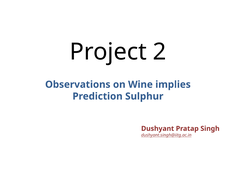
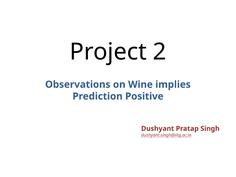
Sulphur: Sulphur -> Positive (144, 96)
